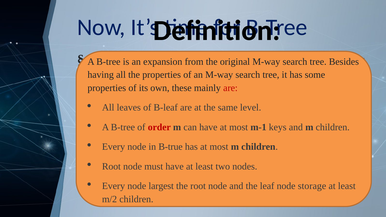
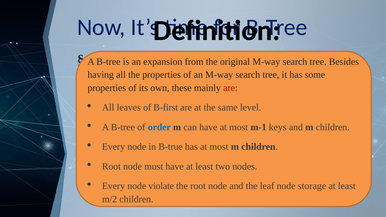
B-leaf: B-leaf -> B-first (166, 108)
order colour: red -> blue (159, 127)
largest: largest -> violate (161, 186)
